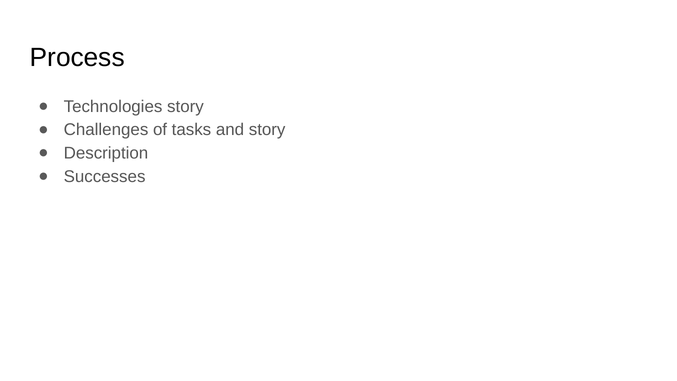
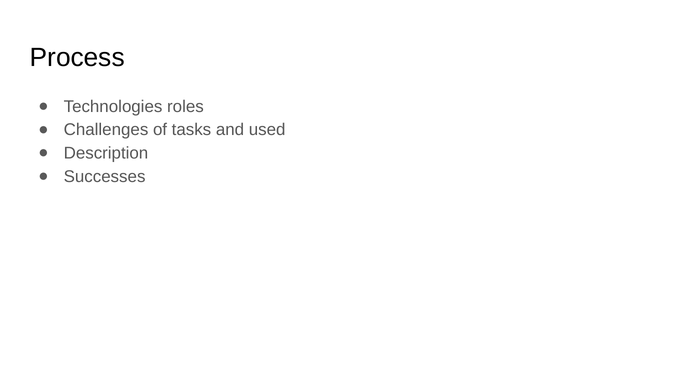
Technologies story: story -> roles (185, 106)
and story: story -> used (267, 130)
